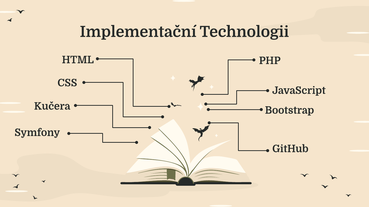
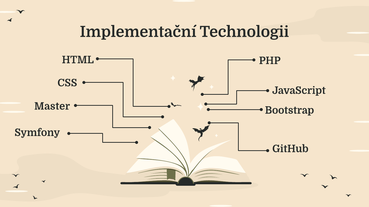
Kučera: Kučera -> Master (52, 106)
